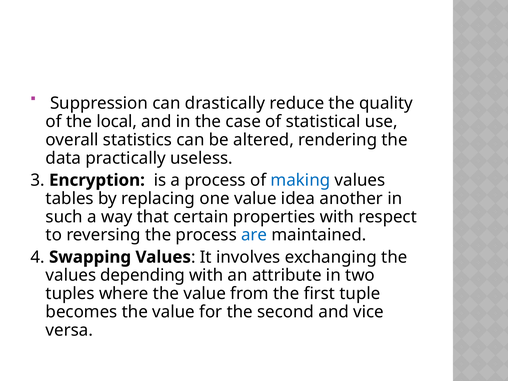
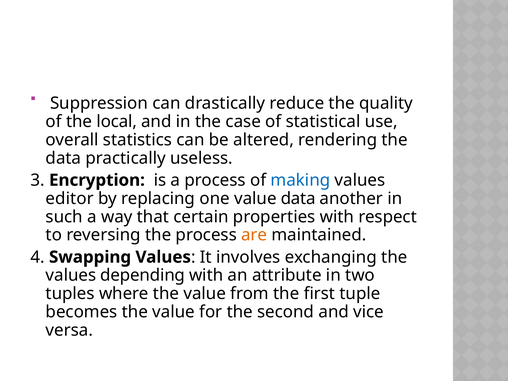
tables: tables -> editor (70, 198)
value idea: idea -> data (298, 198)
are colour: blue -> orange (254, 235)
